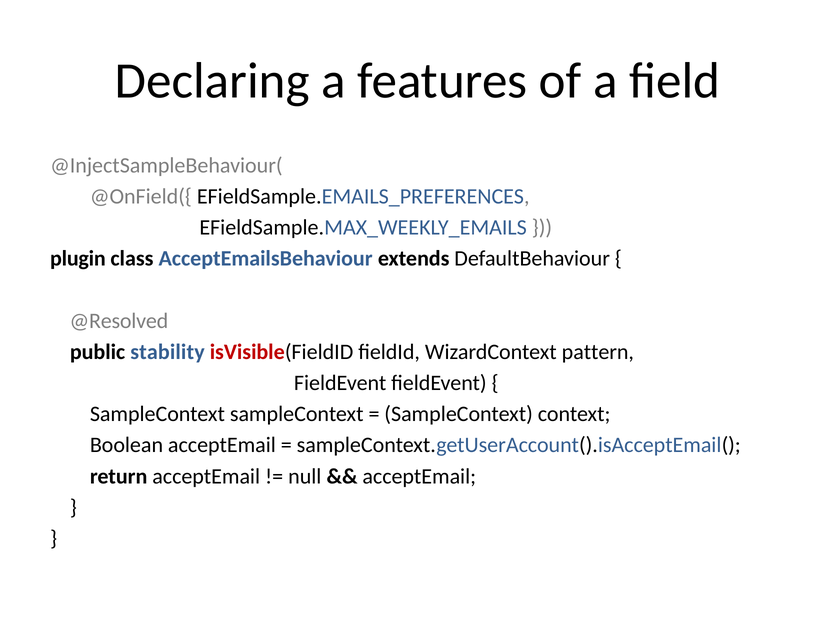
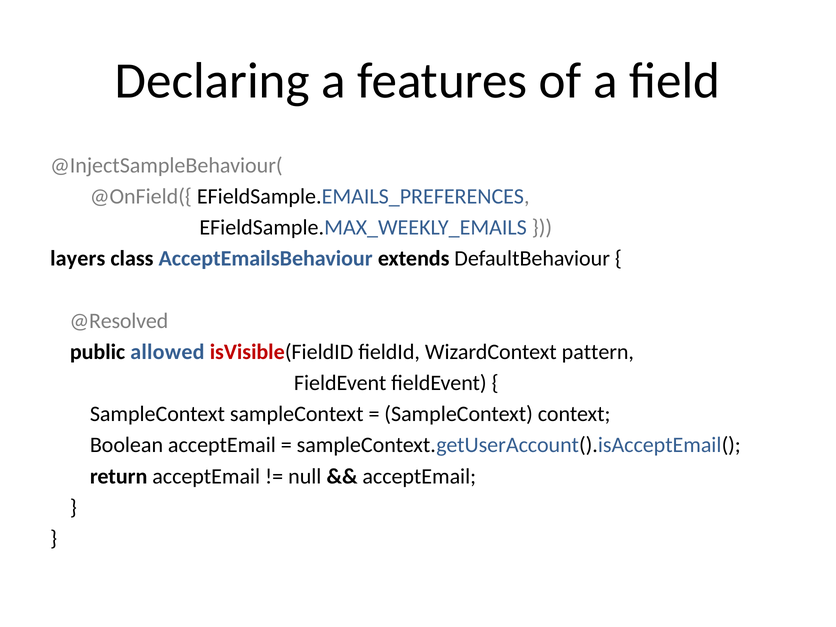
plugin: plugin -> layers (78, 259)
stability: stability -> allowed (167, 352)
